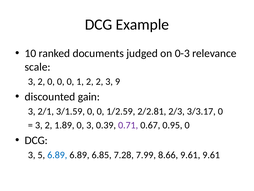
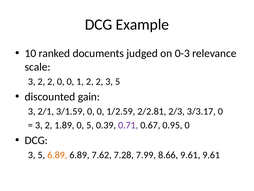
3 2 0: 0 -> 2 (51, 81)
2 3 9: 9 -> 5 (118, 81)
0 3: 3 -> 5 (90, 125)
6.89 colour: blue -> orange (57, 155)
6.85: 6.85 -> 7.62 (102, 155)
